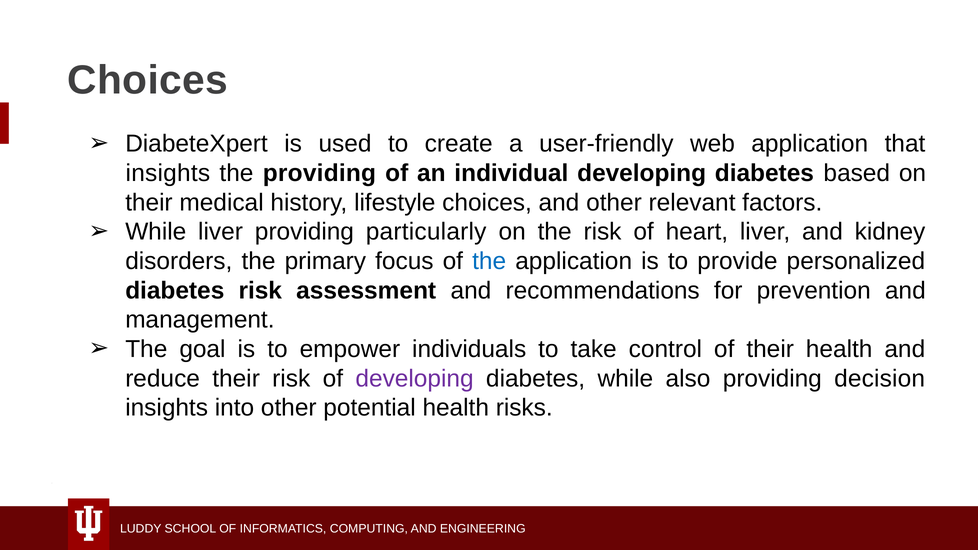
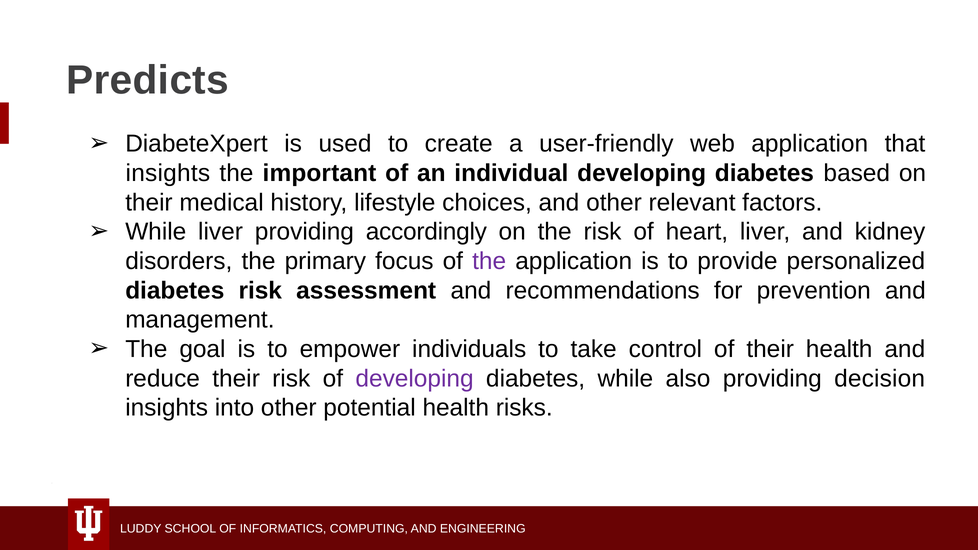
Choices: Choices -> Predicts (148, 80)
the providing: providing -> important (319, 173)
particularly: particularly -> accordingly (426, 232)
the colour: blue -> purple (489, 261)
